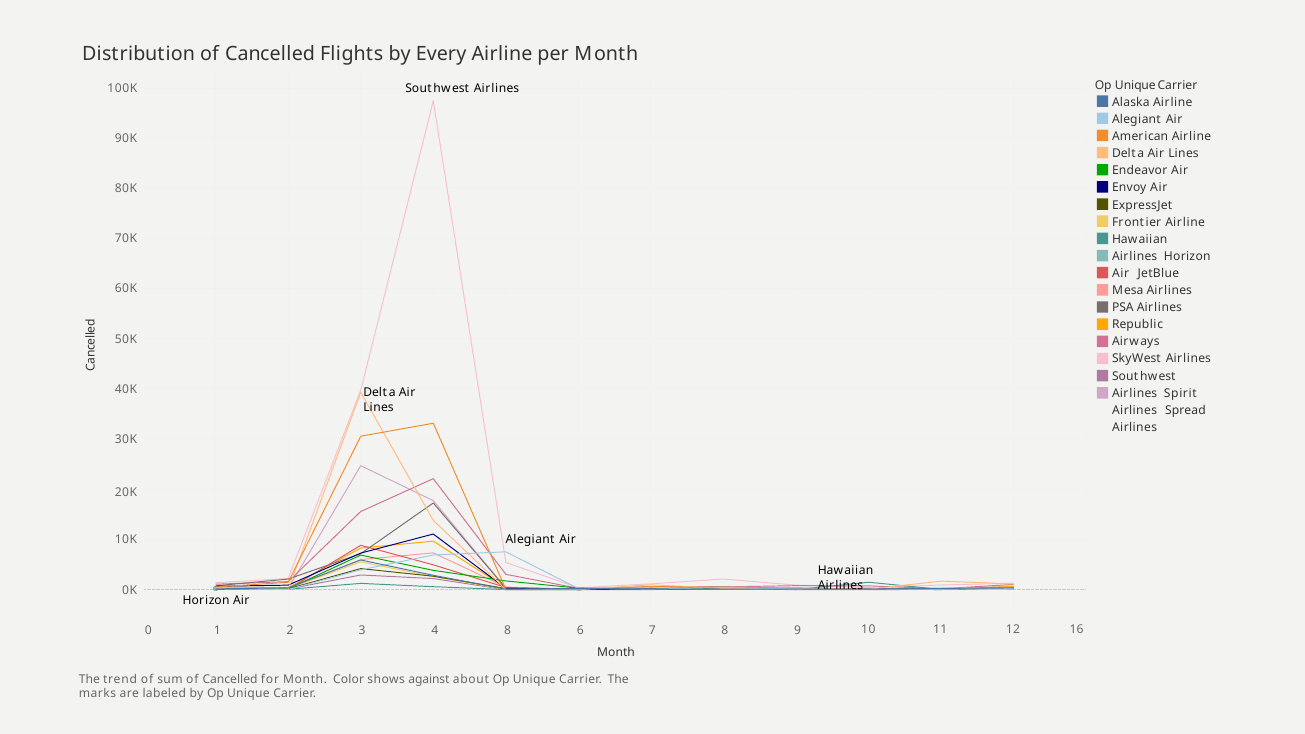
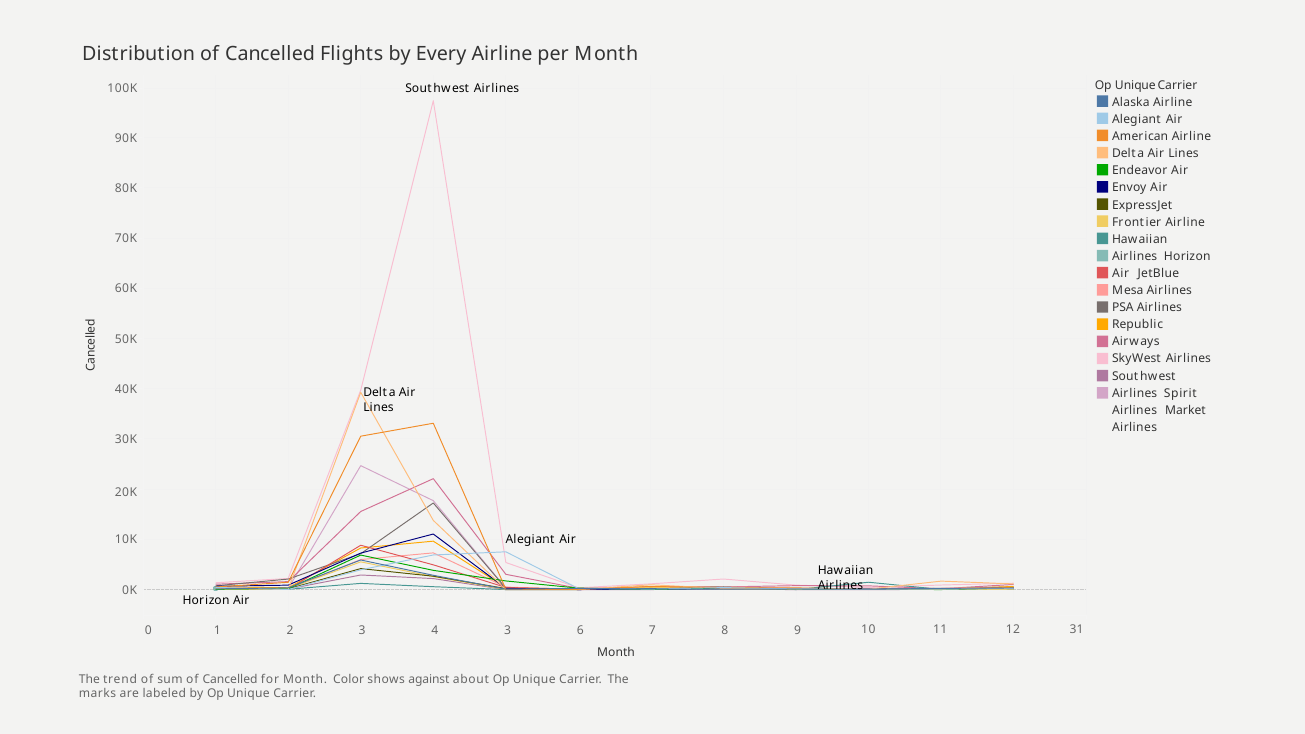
Spread: Spread -> Market (1185, 410)
16: 16 -> 31 (1077, 630)
4 8: 8 -> 3 (508, 631)
